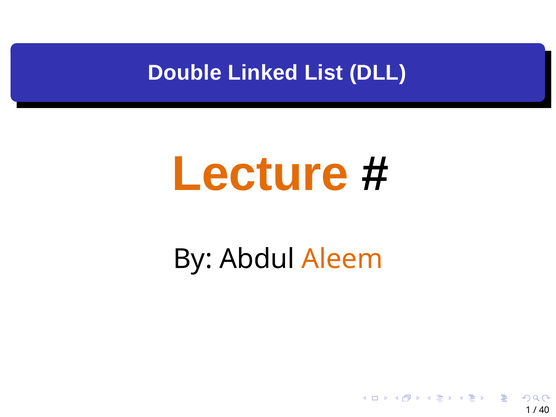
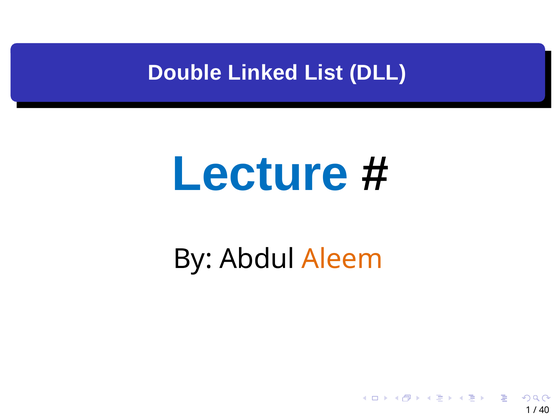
Lecture colour: orange -> blue (260, 174)
